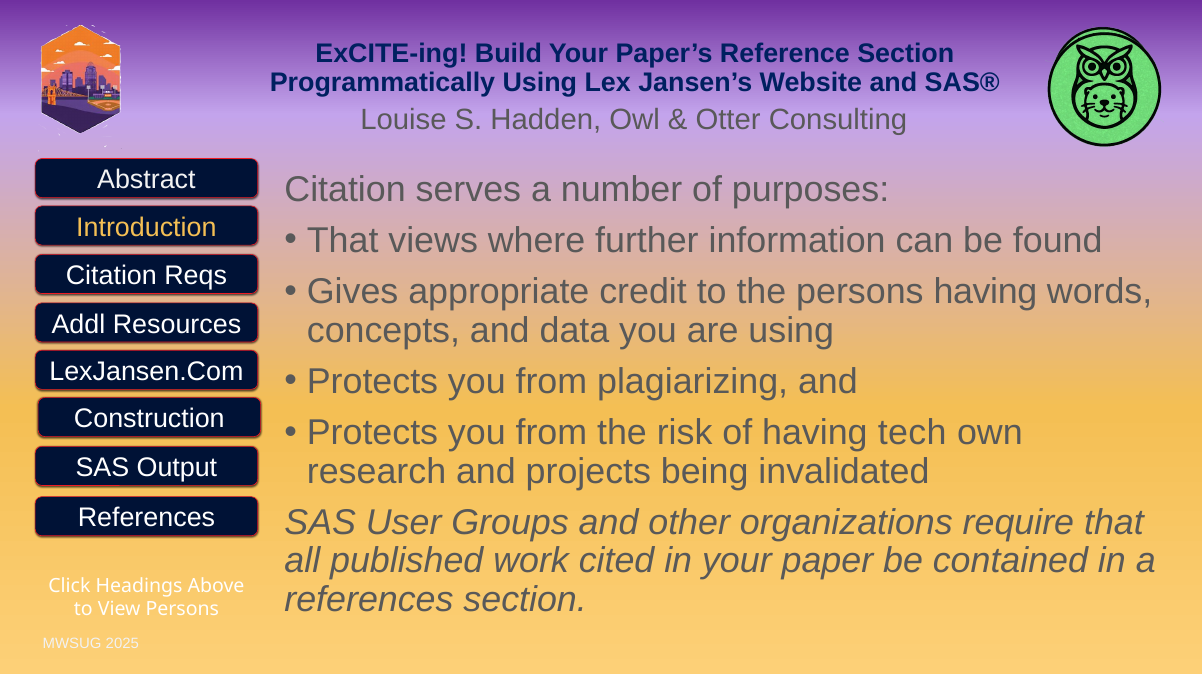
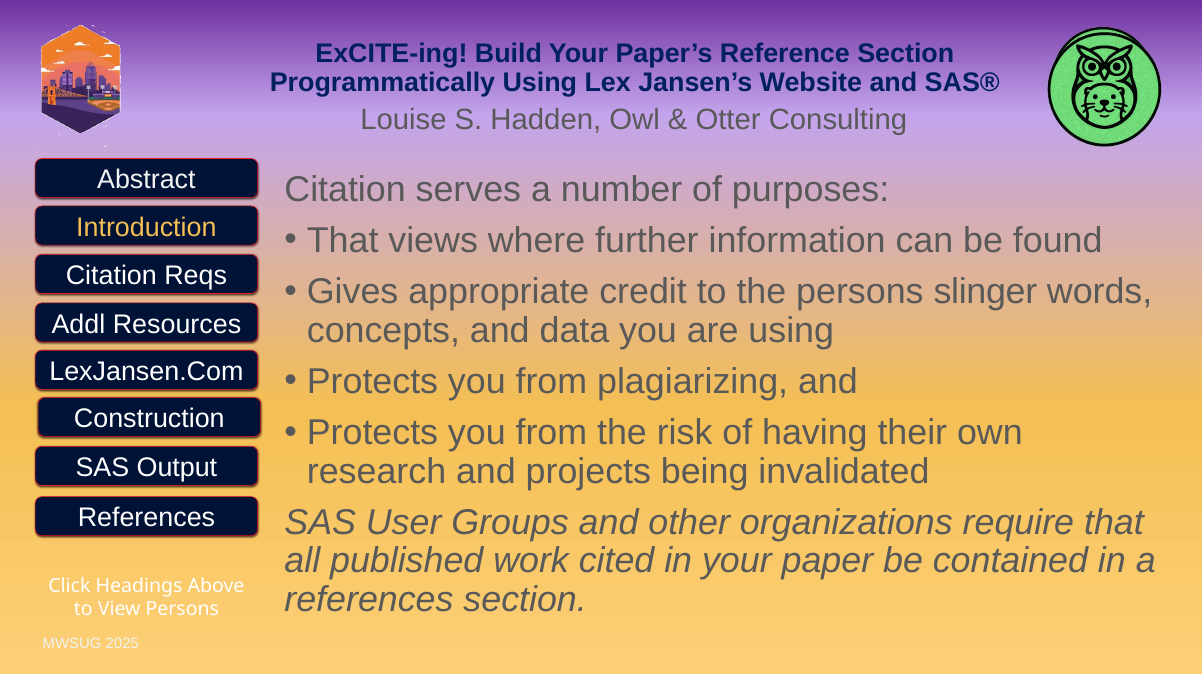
persons having: having -> slinger (985, 292)
tech: tech -> their (912, 433)
